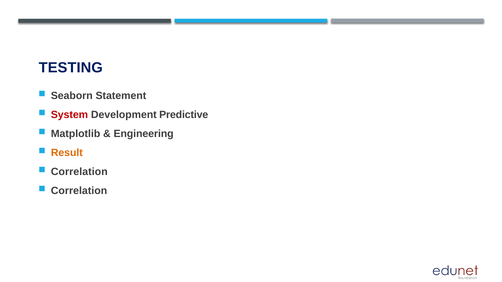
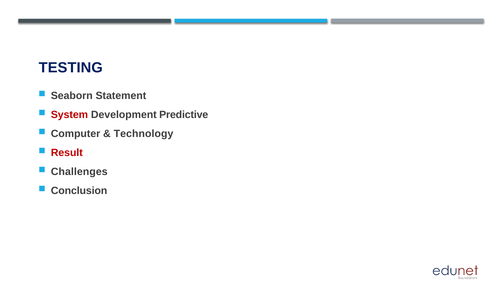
Matplotlib: Matplotlib -> Computer (76, 134)
Engineering: Engineering -> Technology (144, 134)
Result colour: orange -> red (67, 153)
Correlation: Correlation -> Challenges (79, 172)
Correlation: Correlation -> Conclusion (79, 191)
